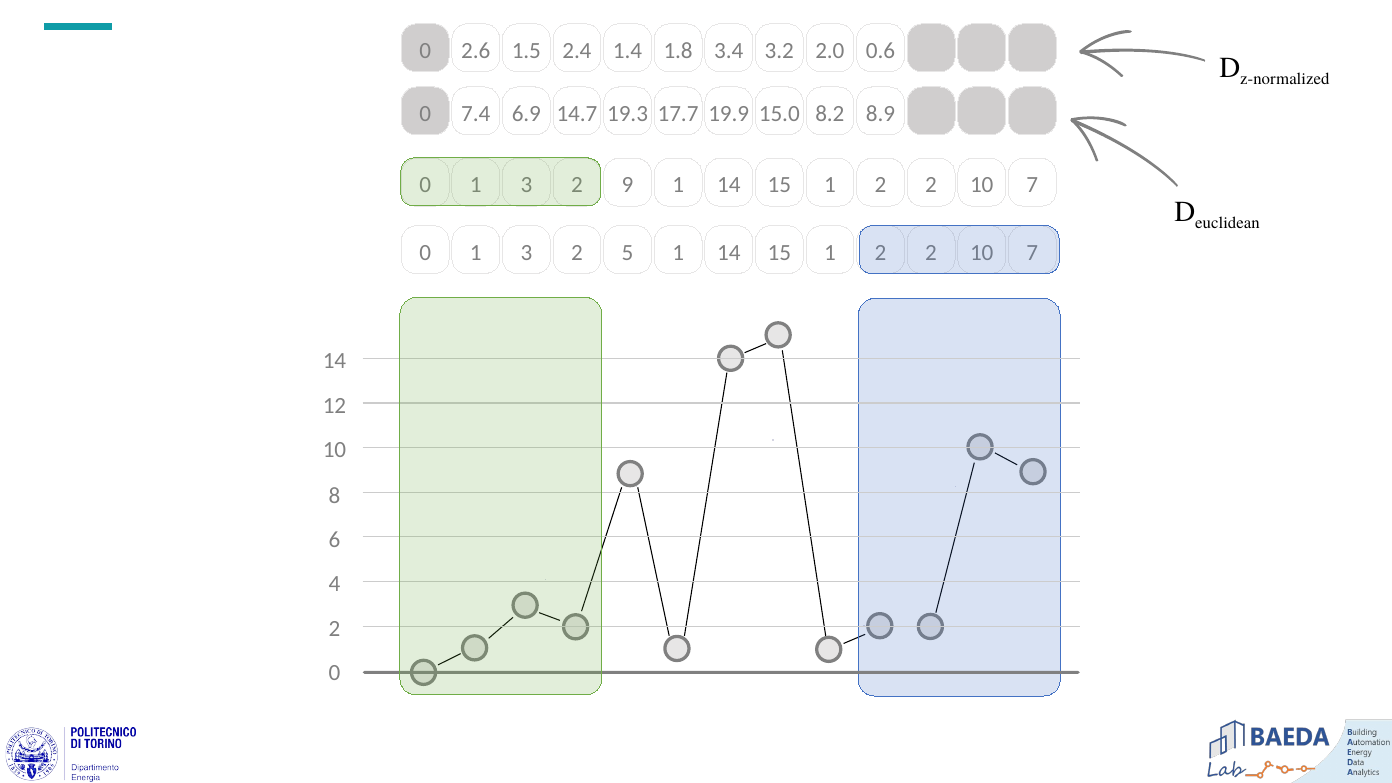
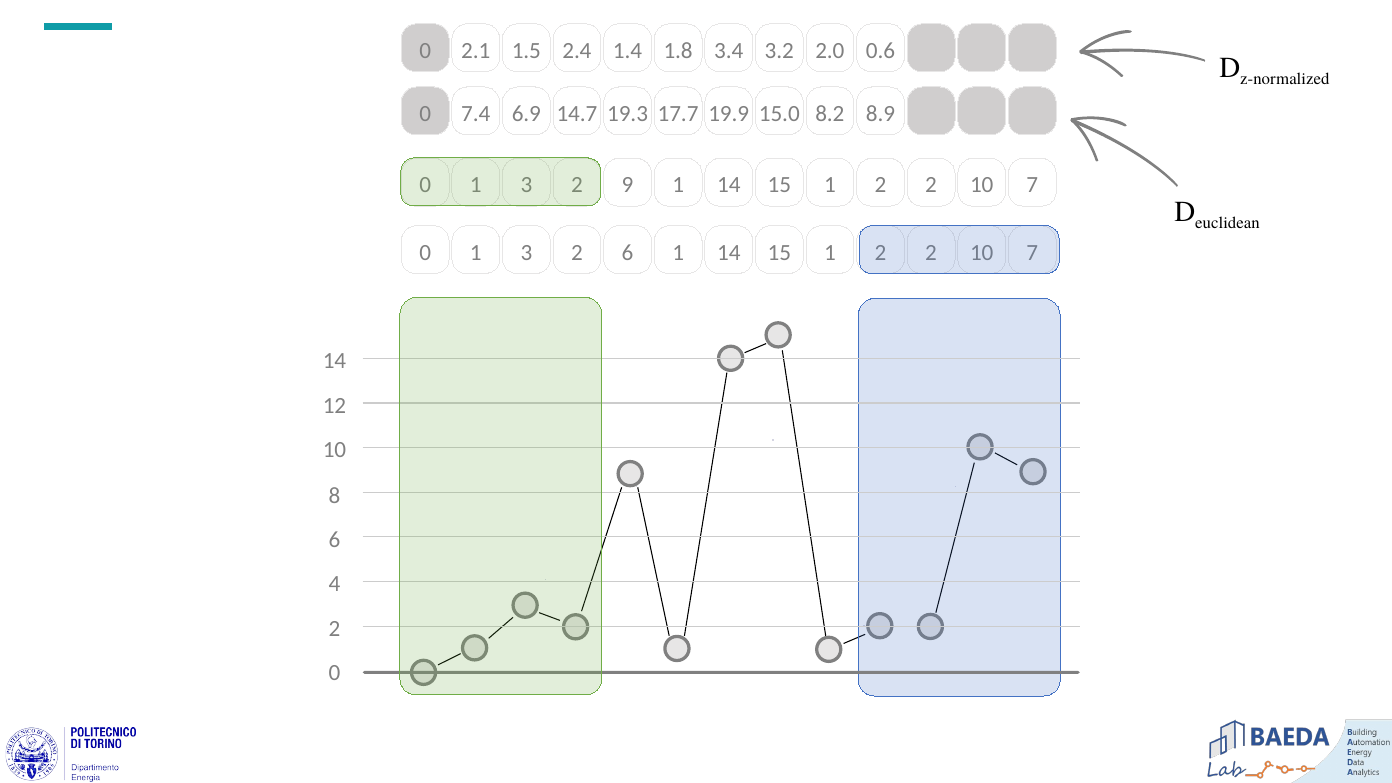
2.6: 2.6 -> 2.1 (476, 51)
2 5: 5 -> 6 (628, 252)
